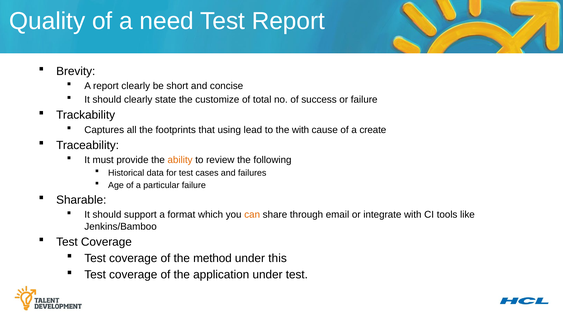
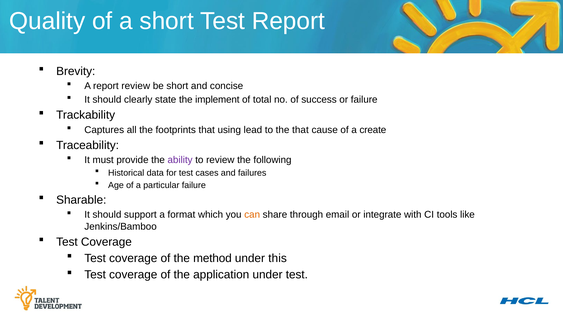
a need: need -> short (167, 21)
report clearly: clearly -> review (136, 86)
customize: customize -> implement (217, 100)
the with: with -> that (300, 130)
ability colour: orange -> purple (180, 160)
